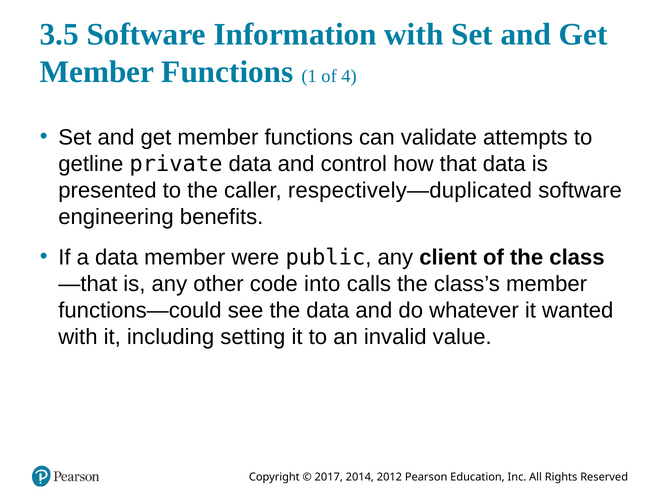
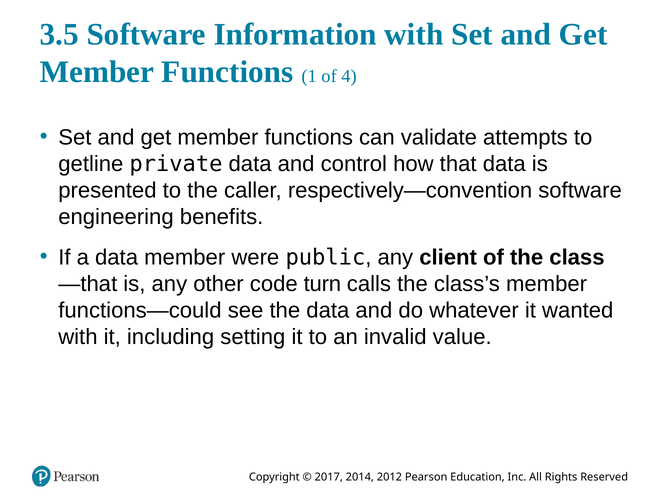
respectively—duplicated: respectively—duplicated -> respectively—convention (410, 191)
into: into -> turn (322, 284)
